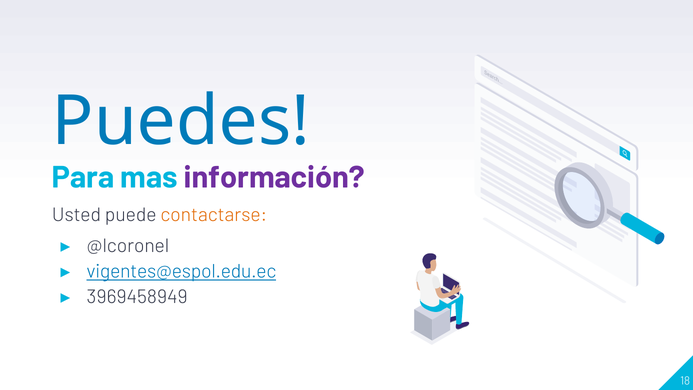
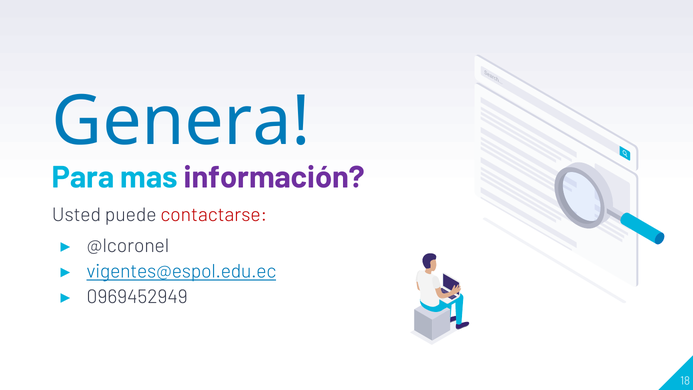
Puedes: Puedes -> Genera (181, 121)
contactarse colour: orange -> red (214, 215)
3969458949: 3969458949 -> 0969452949 (137, 297)
